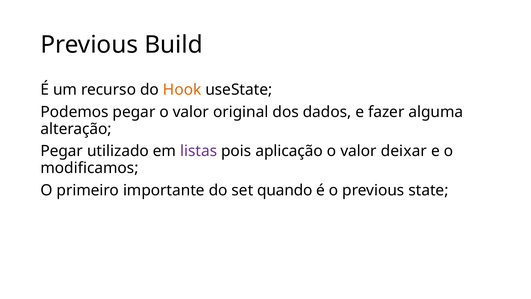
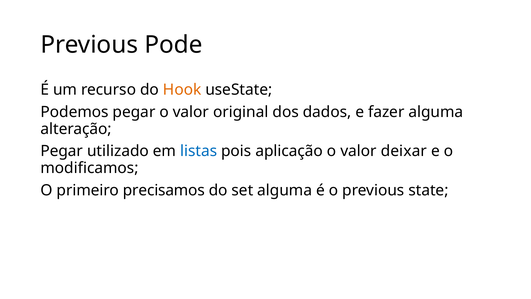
Build: Build -> Pode (174, 45)
listas colour: purple -> blue (199, 151)
importante: importante -> precisamos (164, 190)
set quando: quando -> alguma (285, 190)
